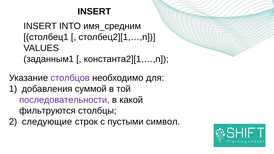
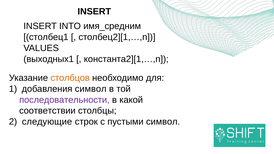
заданным1: заданным1 -> выходных1 (49, 59)
столбцов colour: purple -> orange (70, 78)
добавления суммой: суммой -> символ (91, 89)
фильтруются: фильтруются -> соответствии (47, 111)
